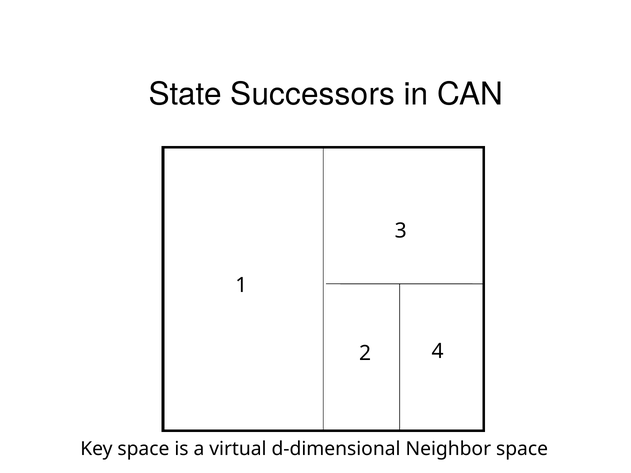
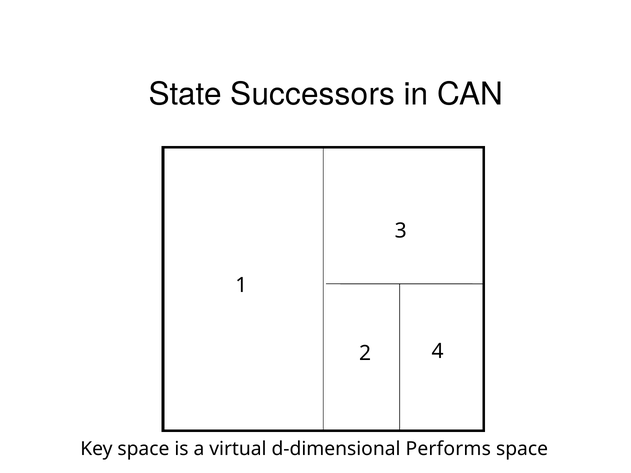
Neighbor: Neighbor -> Performs (448, 449)
